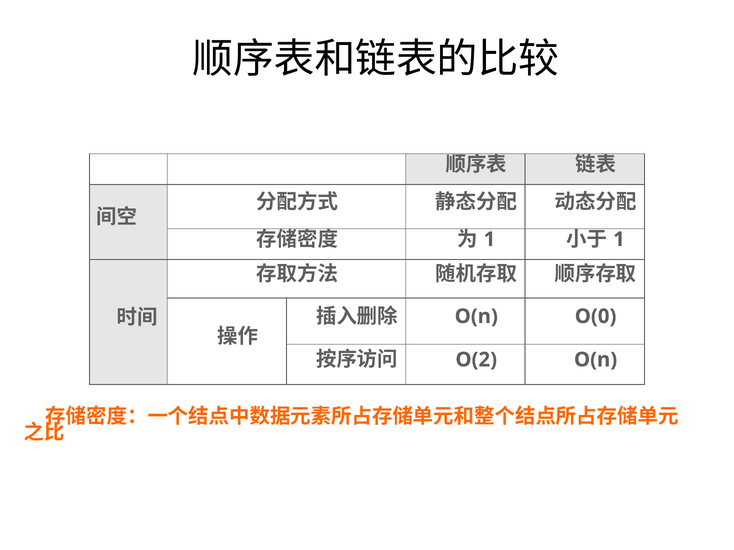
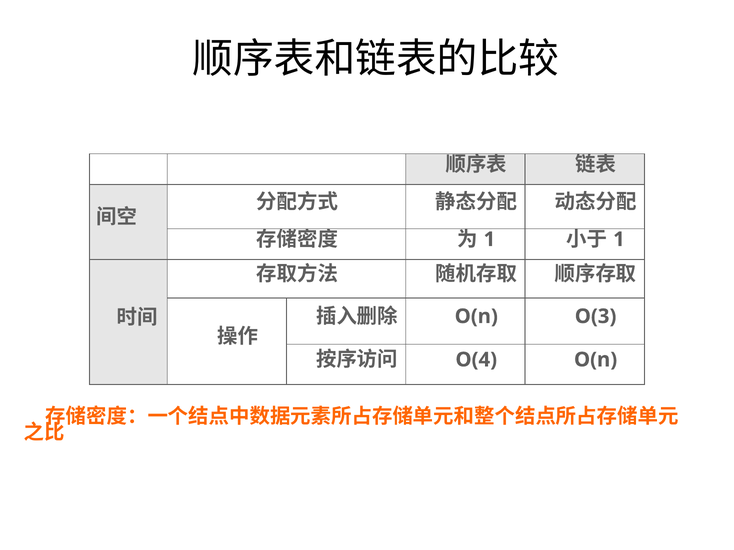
O(0: O(0 -> O(3 (596, 317)
O(2: O(2 -> O(4 (476, 360)
